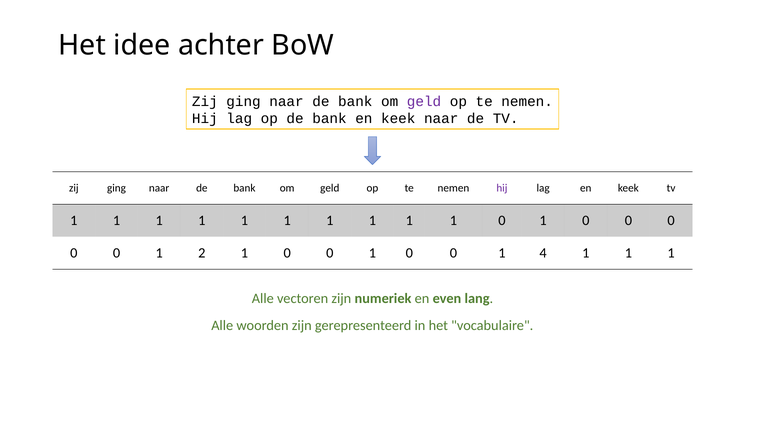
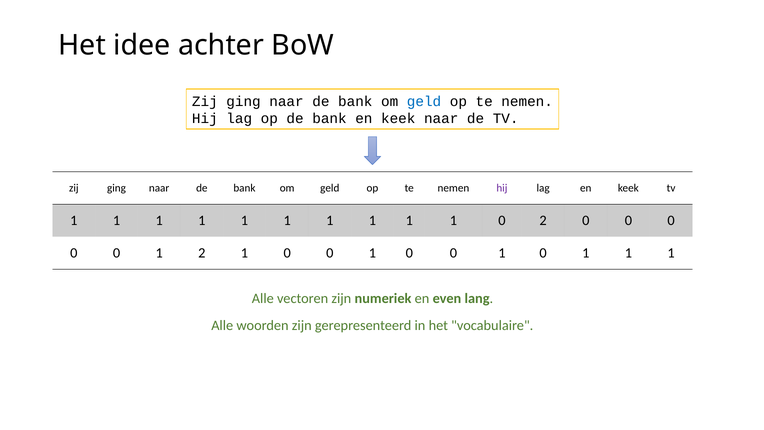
geld colour: purple -> blue (424, 101)
1 0 1: 1 -> 2 (543, 221)
4: 4 -> 0 (543, 253)
